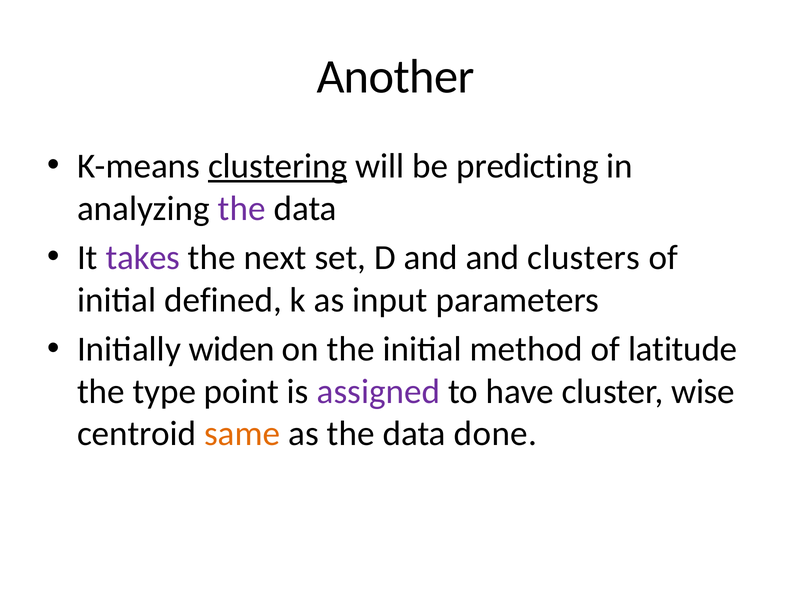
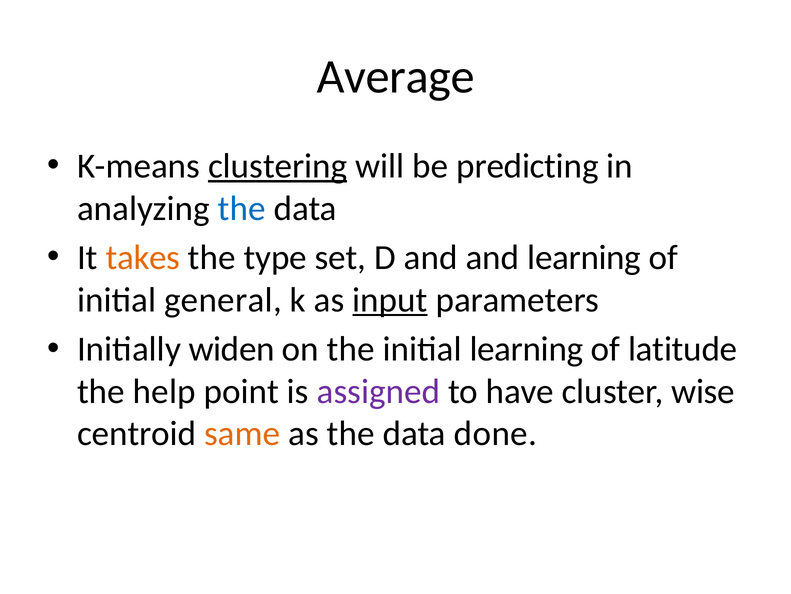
Another: Another -> Average (396, 77)
the colour: purple -> blue (242, 208)
takes colour: purple -> orange (143, 257)
next: next -> type (275, 257)
and clusters: clusters -> learning (584, 257)
defined: defined -> general (223, 300)
input underline: none -> present (390, 300)
initial method: method -> learning (526, 349)
type: type -> help (164, 391)
